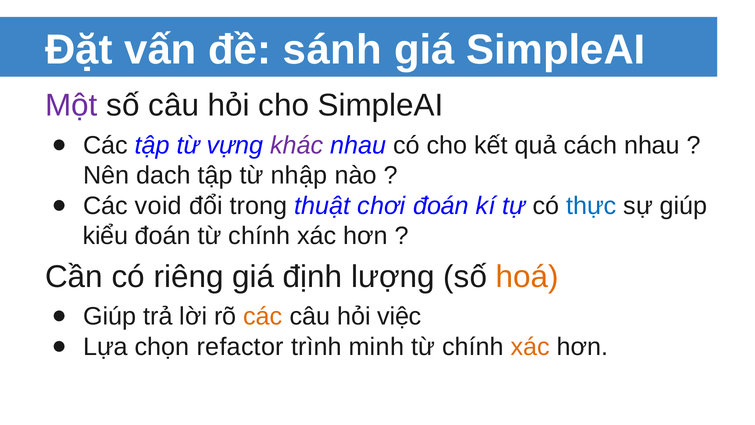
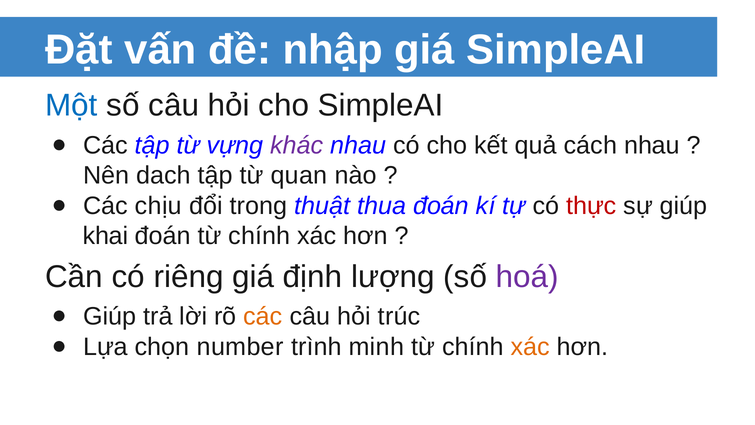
sánh: sánh -> nhập (333, 50)
Một colour: purple -> blue (71, 105)
nhập: nhập -> quan (299, 175)
void: void -> chịu (158, 206)
chơi: chơi -> thua (382, 206)
thực colour: blue -> red (591, 206)
kiểu: kiểu -> khai (106, 236)
hoá colour: orange -> purple (527, 276)
việc: việc -> trúc (399, 316)
refactor: refactor -> number (240, 347)
